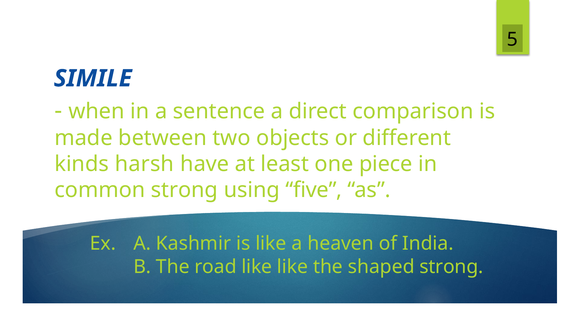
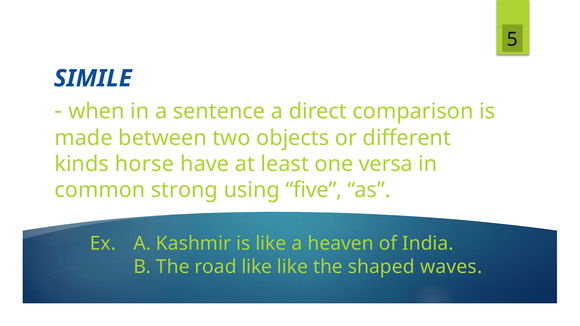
harsh: harsh -> horse (144, 164)
piece: piece -> versa (386, 164)
shaped strong: strong -> waves (451, 267)
